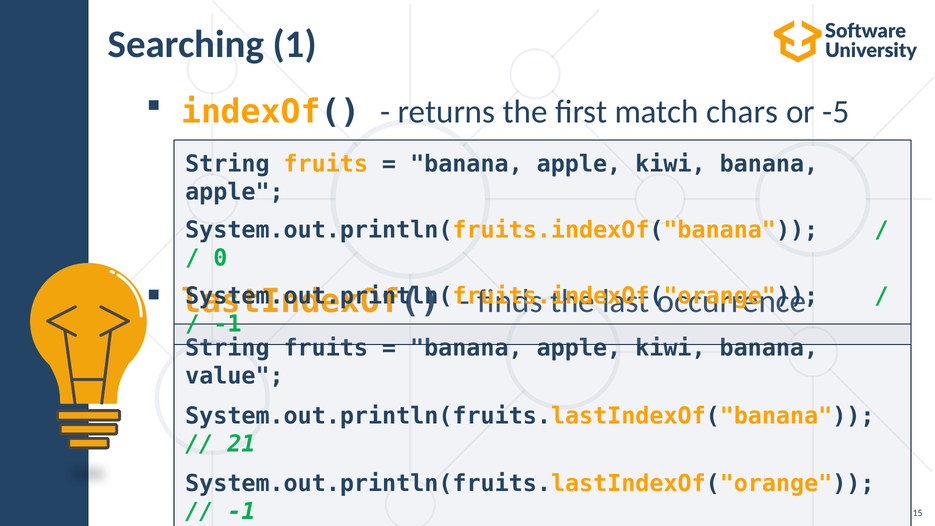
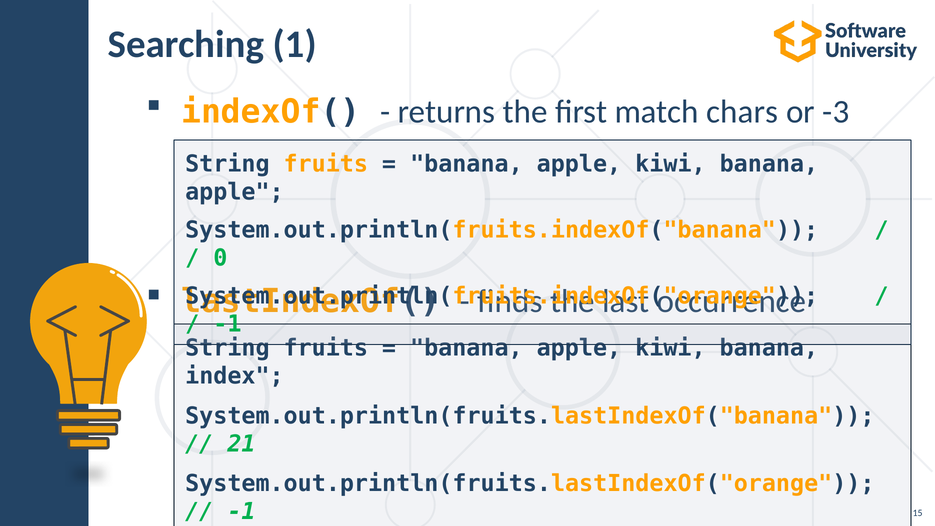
-5: -5 -> -3 (836, 112)
value: value -> index (234, 376)
